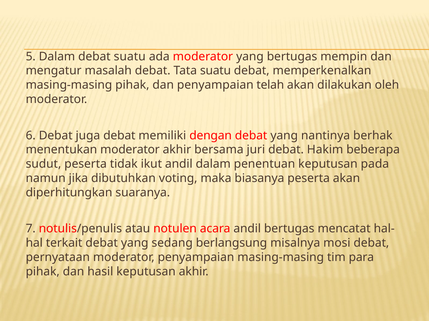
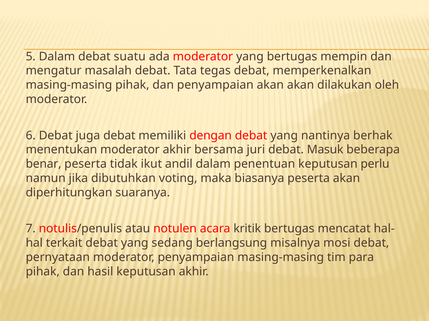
Tata suatu: suatu -> tegas (215, 71)
penyampaian telah: telah -> akan (270, 85)
Hakim: Hakim -> Masuk (325, 150)
sudut: sudut -> benar (44, 164)
pada: pada -> perlu (375, 164)
acara andil: andil -> kritik (247, 229)
